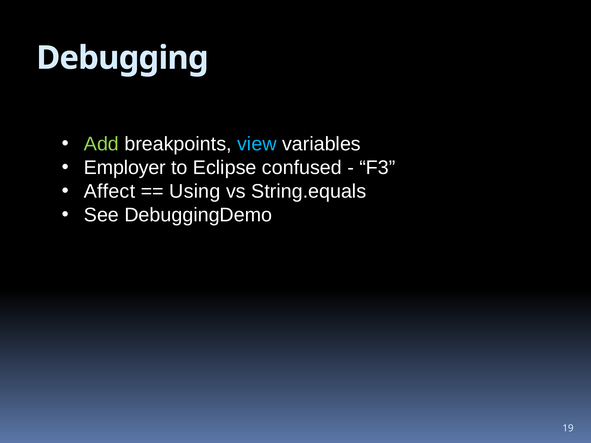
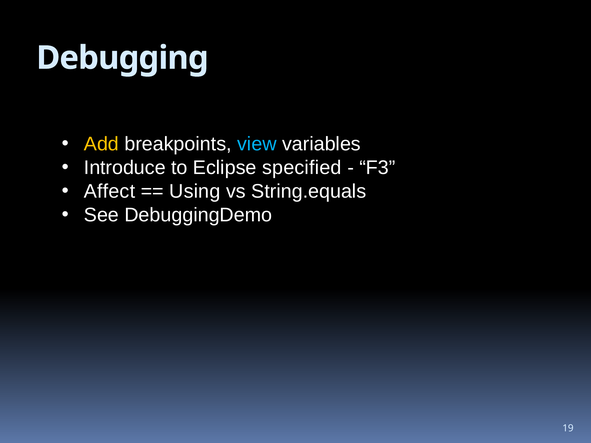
Add colour: light green -> yellow (101, 144)
Employer: Employer -> Introduce (125, 168)
confused: confused -> specified (302, 168)
